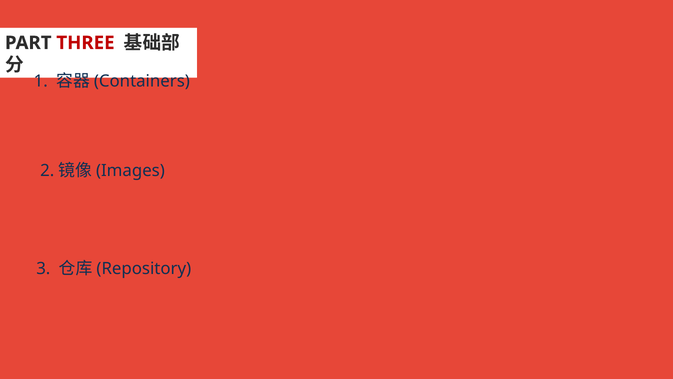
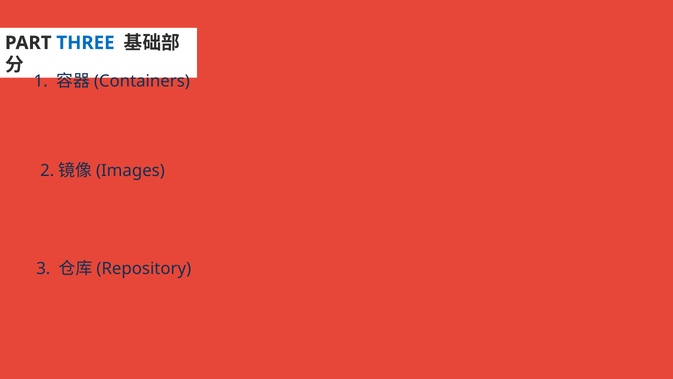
THREE colour: red -> blue (85, 43)
